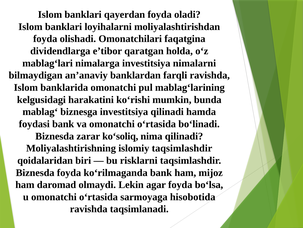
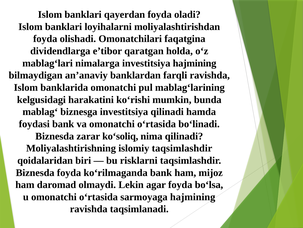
investitsiya nimalarni: nimalarni -> hajmining (195, 63)
sarmoyaga hisobotida: hisobotida -> hajmining (193, 196)
